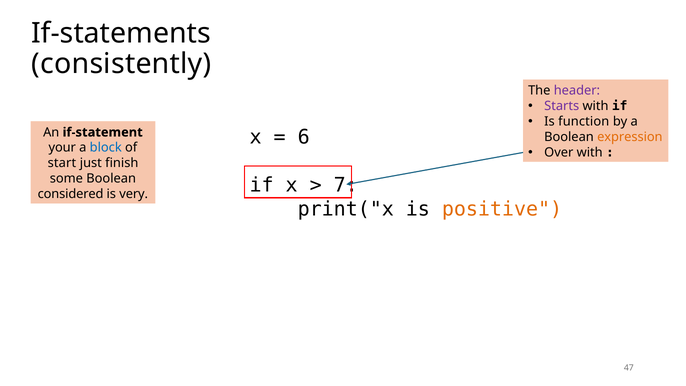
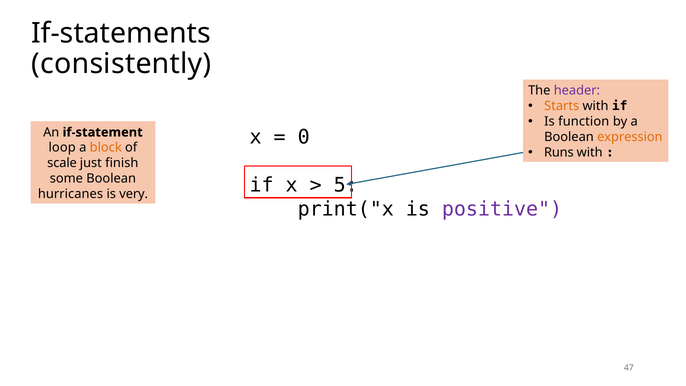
Starts colour: purple -> orange (562, 106)
6: 6 -> 0 (304, 137)
your: your -> loop (62, 148)
block colour: blue -> orange (106, 148)
Over: Over -> Runs (559, 152)
start: start -> scale (62, 163)
7: 7 -> 5 (346, 185)
considered: considered -> hurricanes (70, 194)
positive colour: orange -> purple (502, 209)
